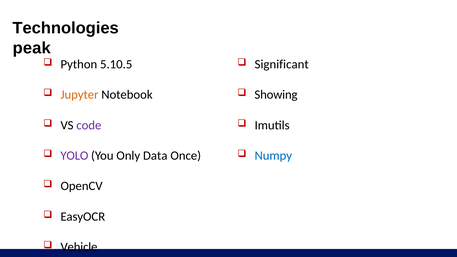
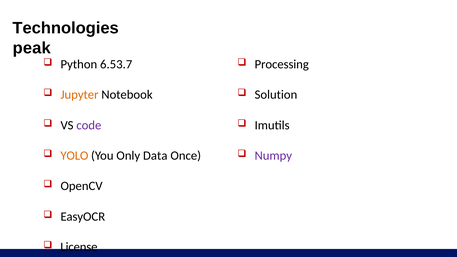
5.10.5: 5.10.5 -> 6.53.7 (116, 64)
Significant: Significant -> Processing (282, 64)
Showing: Showing -> Solution (276, 95)
YOLO colour: purple -> orange (74, 156)
Numpy colour: blue -> purple (273, 156)
Vehicle: Vehicle -> License (79, 247)
